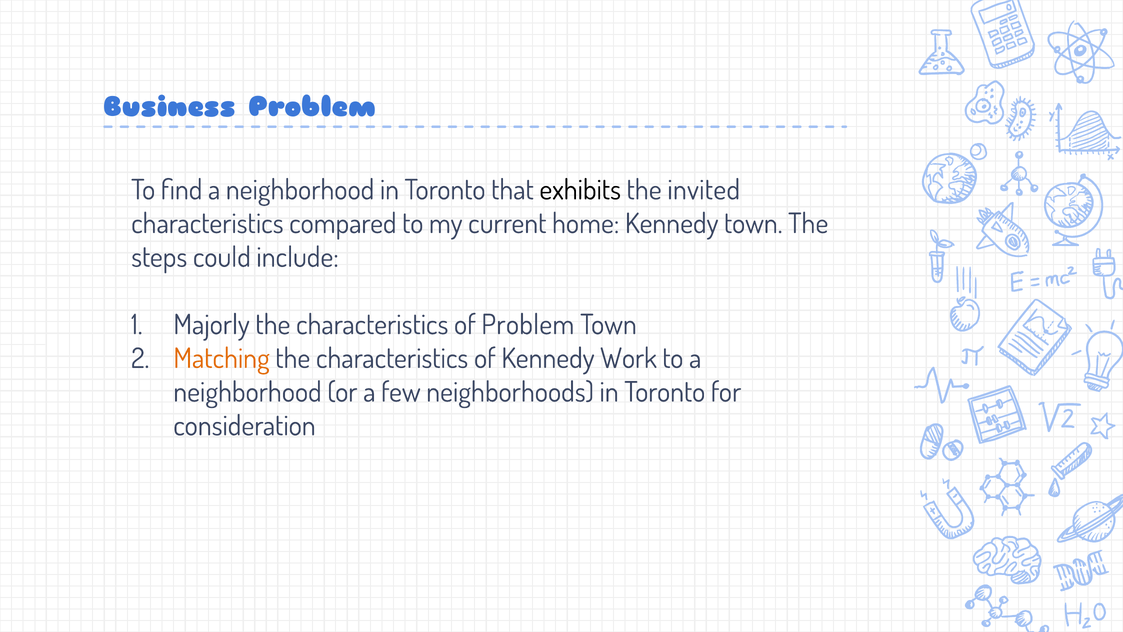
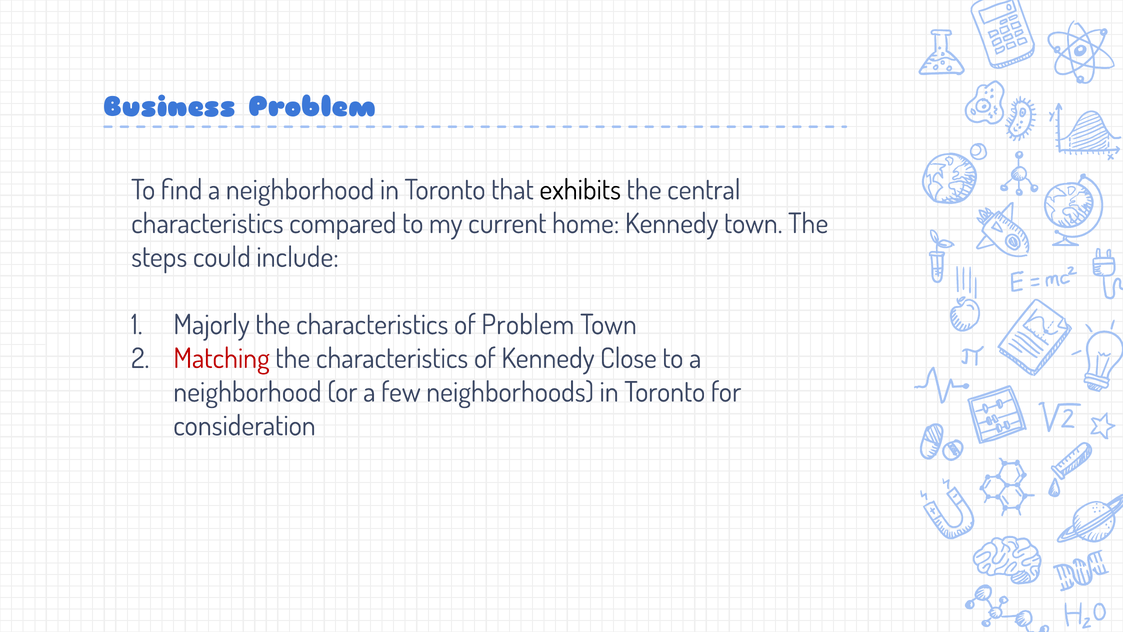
invited: invited -> central (704, 190)
Matching colour: orange -> red (222, 358)
Work: Work -> Close (628, 358)
